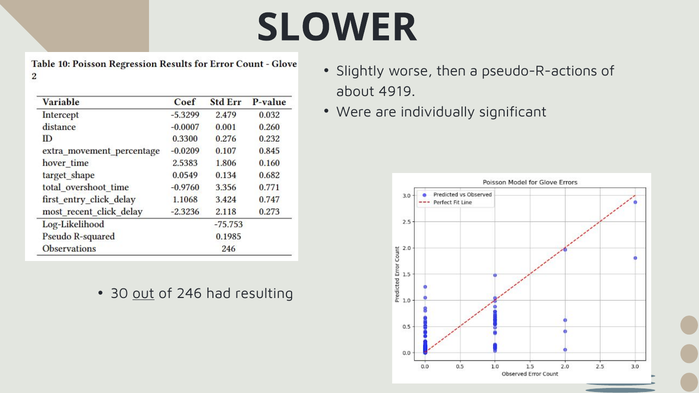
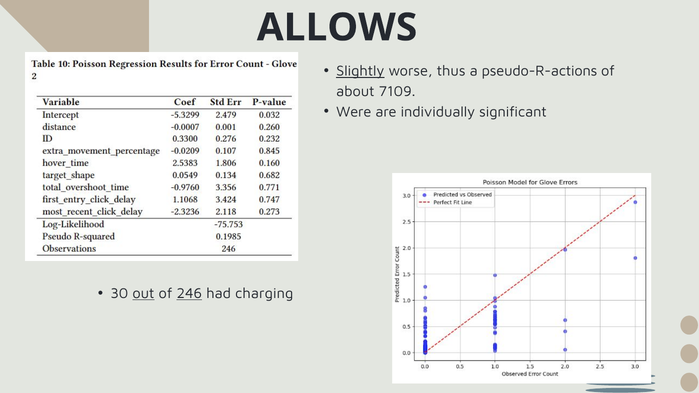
SLOWER: SLOWER -> ALLOWS (337, 28)
Slightly underline: none -> present (360, 71)
then: then -> thus (451, 71)
4919: 4919 -> 7109 (397, 92)
246 underline: none -> present (189, 294)
resulting: resulting -> charging (264, 294)
